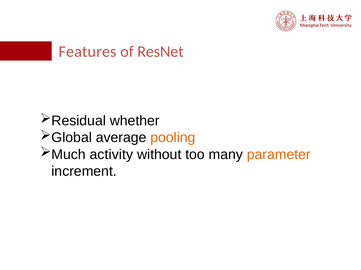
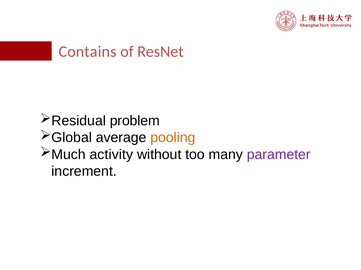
Features: Features -> Contains (88, 52)
whether: whether -> problem (135, 121)
parameter colour: orange -> purple (279, 155)
